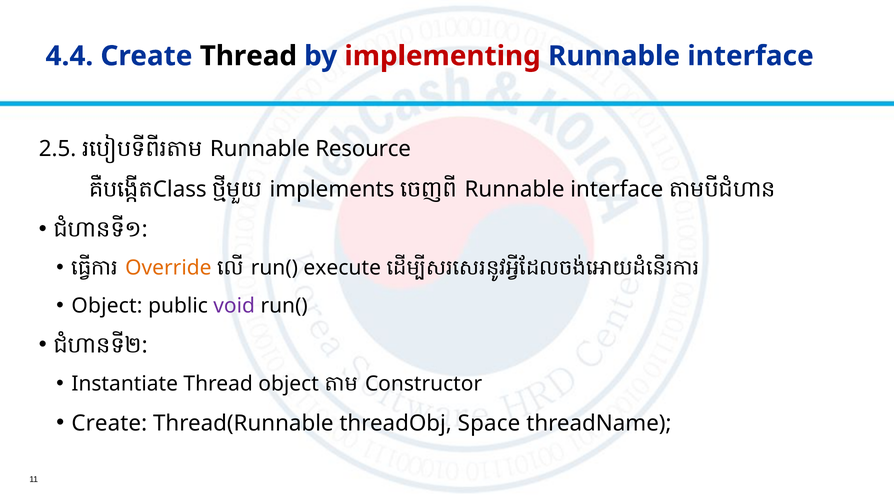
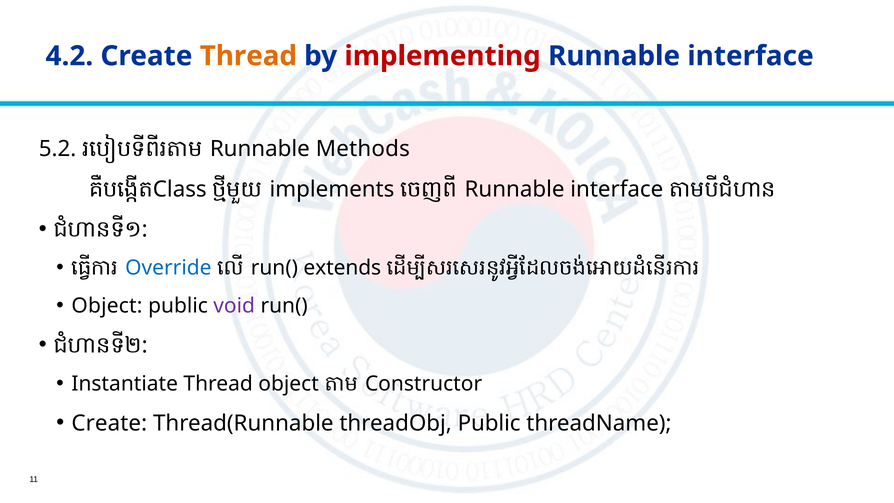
4.4: 4.4 -> 4.2 (69, 56)
Thread colour: black -> orange (248, 56)
2.5: 2.5 -> 5.2 (58, 149)
Resource: Resource -> Methods (363, 149)
Override colour: orange -> blue (168, 268)
execute: execute -> extends (342, 268)
threadObj Space: Space -> Public (489, 423)
